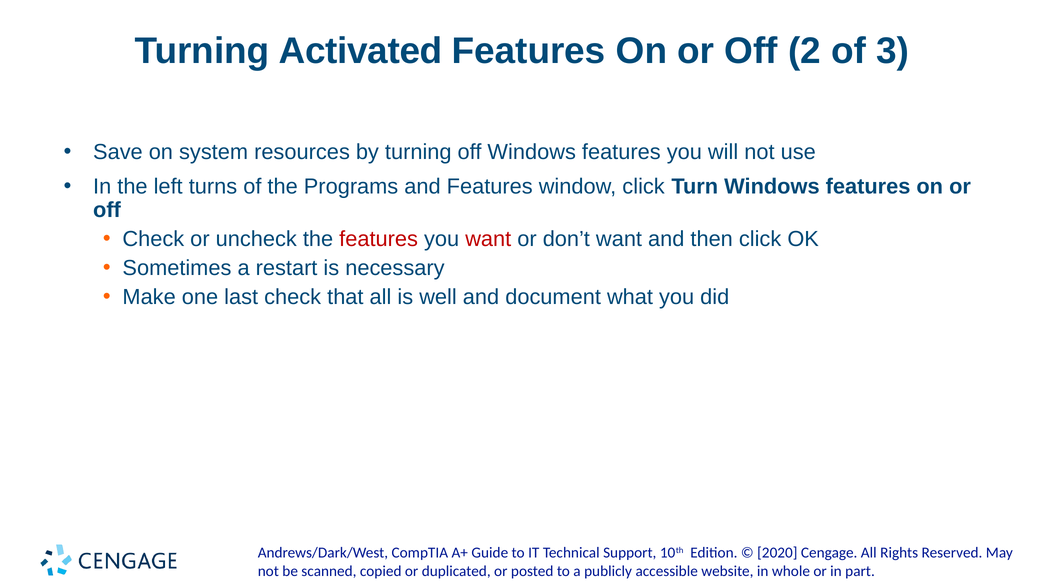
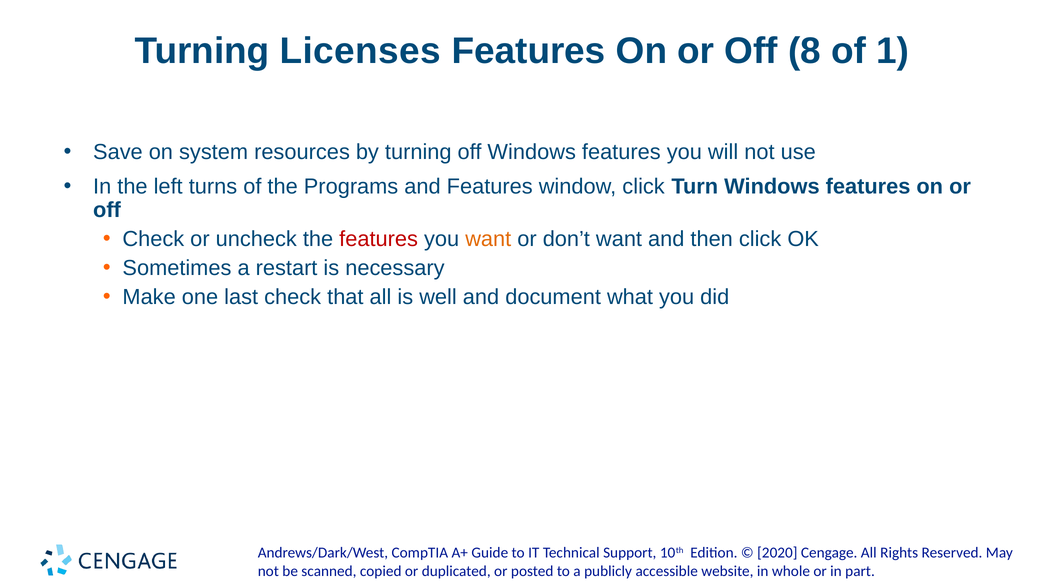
Activated: Activated -> Licenses (360, 51)
2: 2 -> 8 (804, 51)
3: 3 -> 1 (893, 51)
want colour: red -> orange (488, 239)
